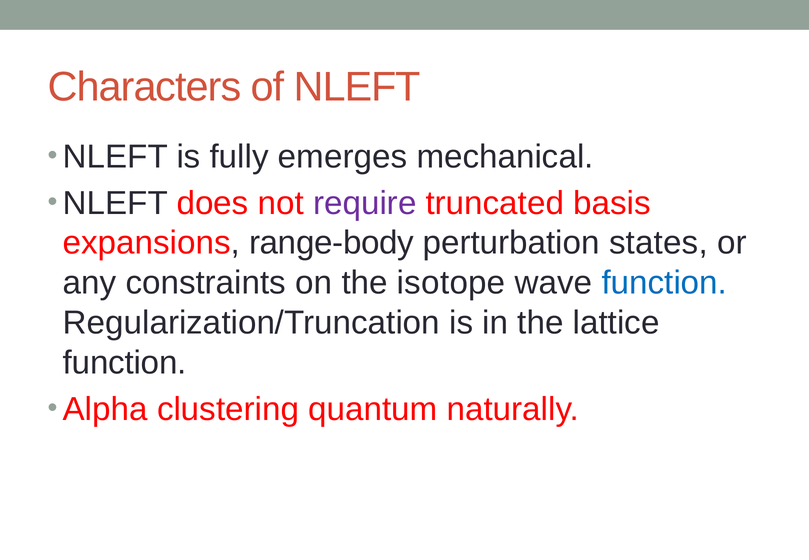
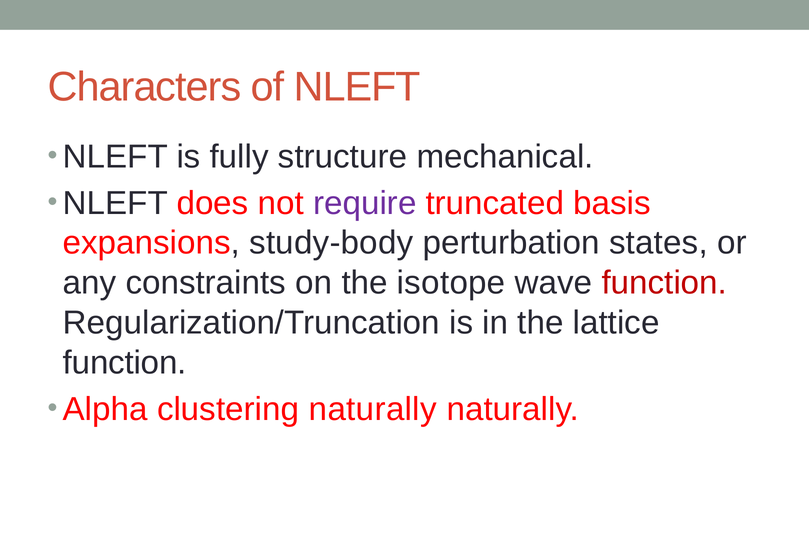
emerges: emerges -> structure (343, 157)
range-body: range-body -> study-body (331, 243)
function colour: blue -> red (664, 283)
clustering quantum: quantum -> naturally (373, 409)
